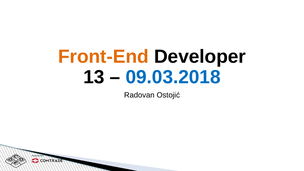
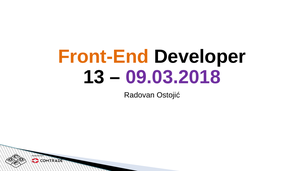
09.03.2018 colour: blue -> purple (173, 77)
